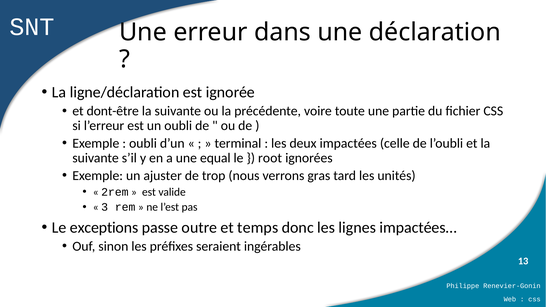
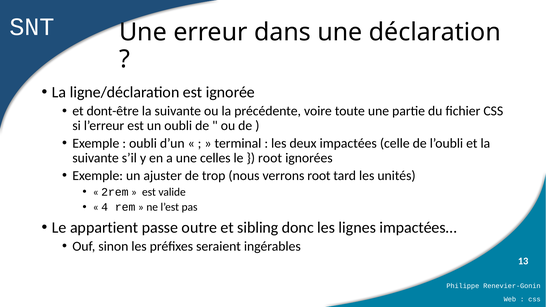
equal: equal -> celles (215, 158)
verrons gras: gras -> root (319, 176)
3: 3 -> 4 (105, 207)
exceptions: exceptions -> appartient (104, 228)
temps: temps -> sibling (258, 228)
